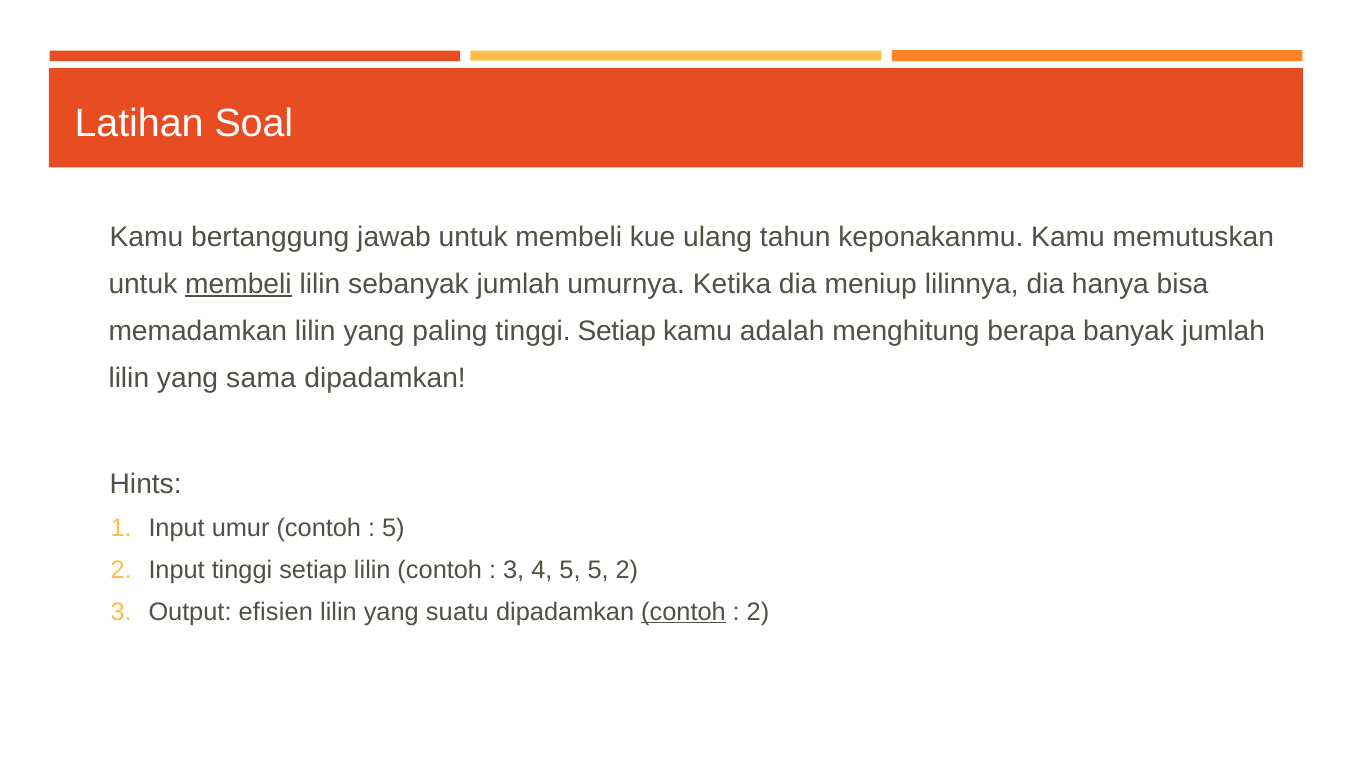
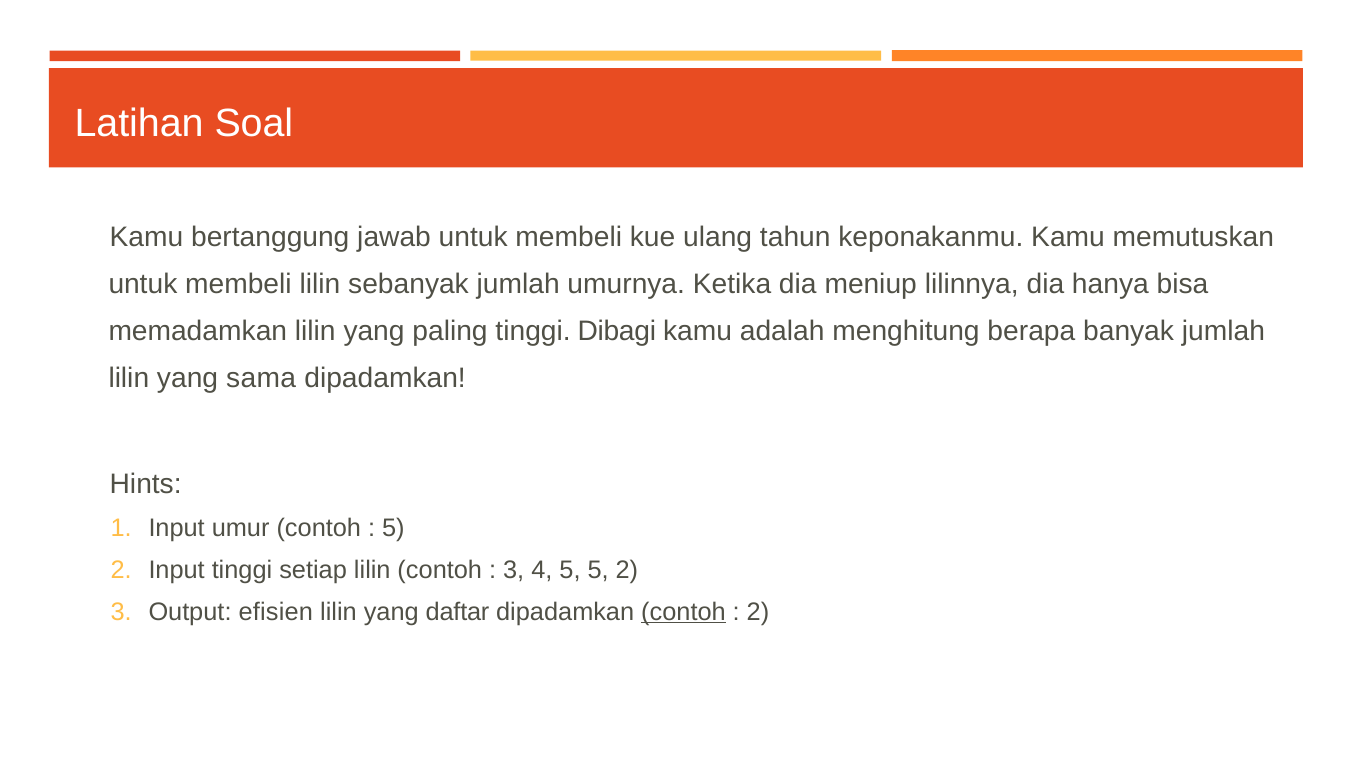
membeli underline: present -> none (238, 284)
paling tinggi Setiap: Setiap -> Dibagi (617, 331)
suatu: suatu -> daftar (458, 612)
